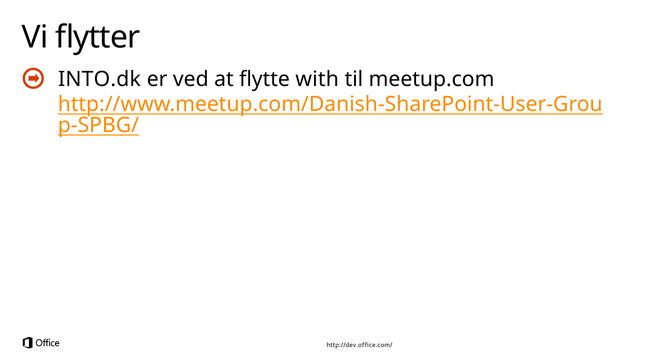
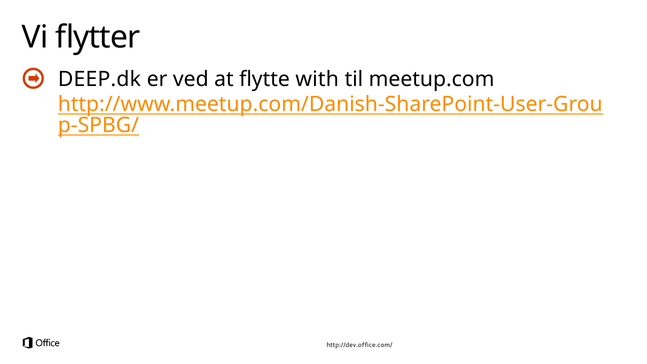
INTO.dk: INTO.dk -> DEEP.dk (99, 79)
